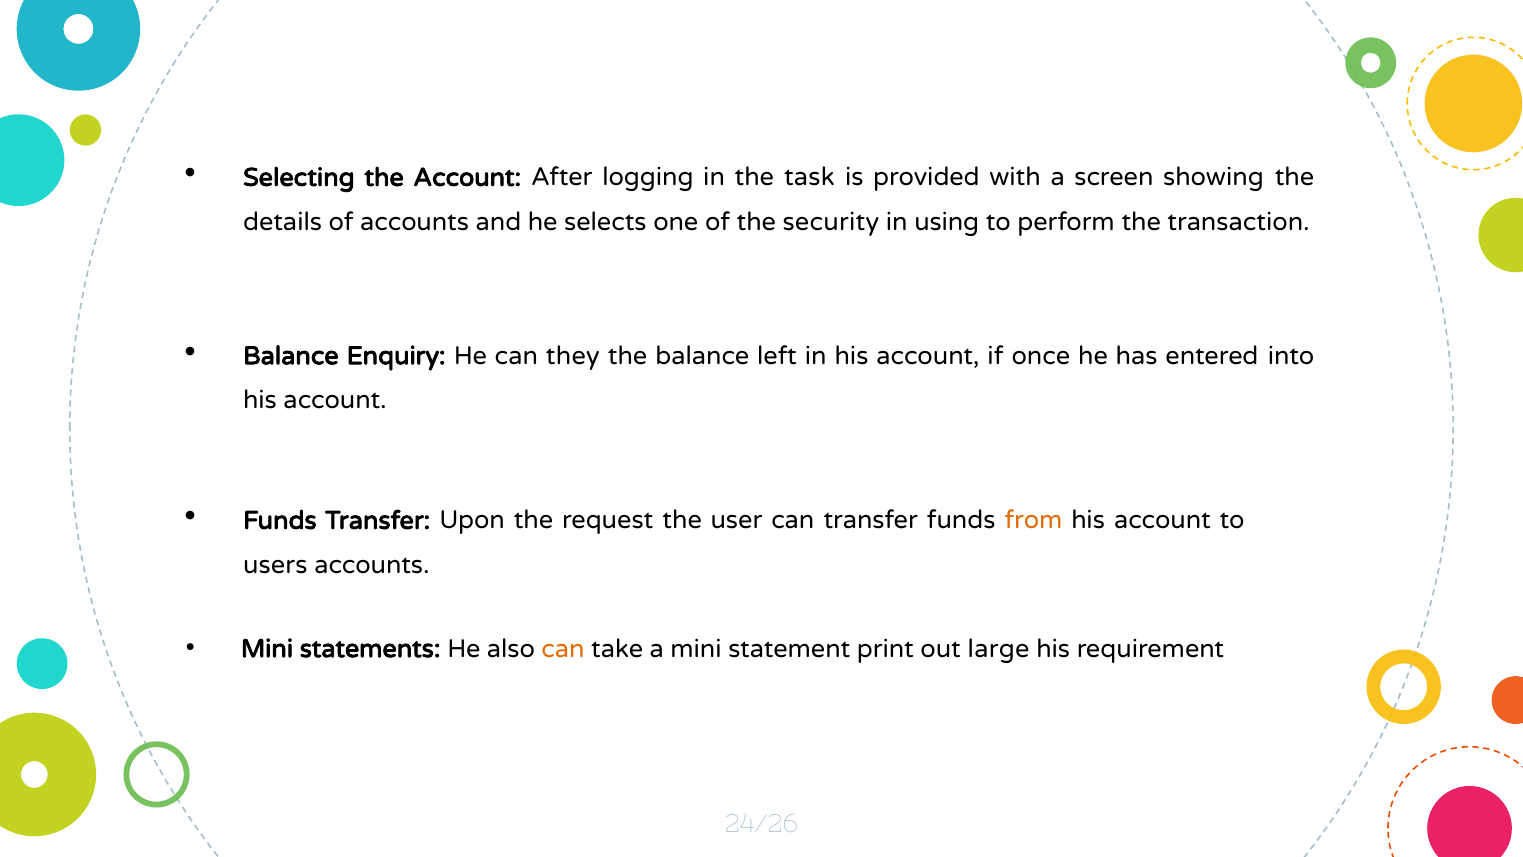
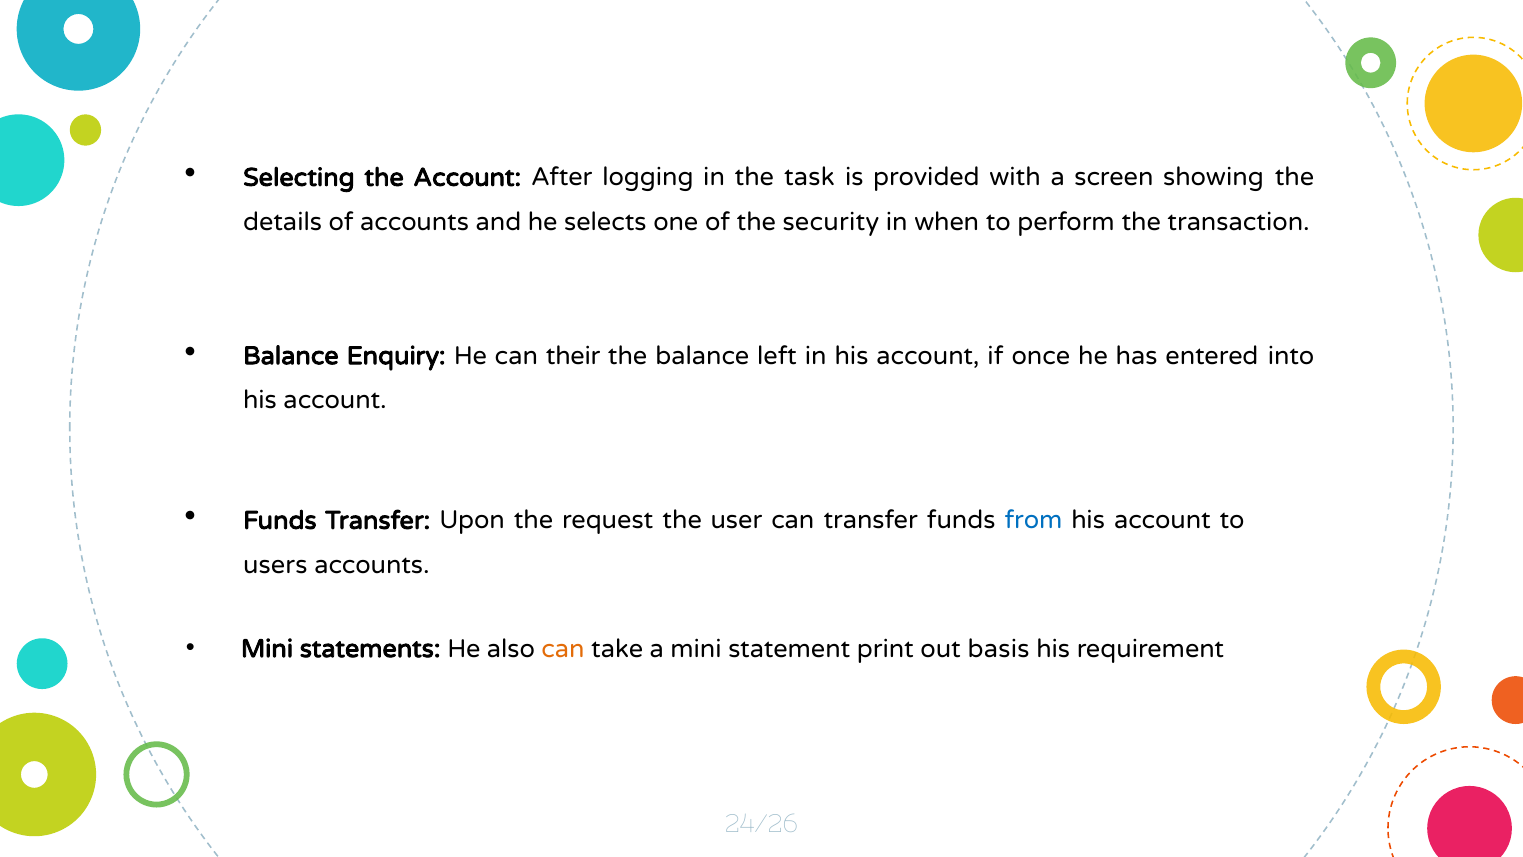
using: using -> when (947, 222)
they: they -> their (573, 356)
from colour: orange -> blue (1034, 520)
large: large -> basis (999, 648)
